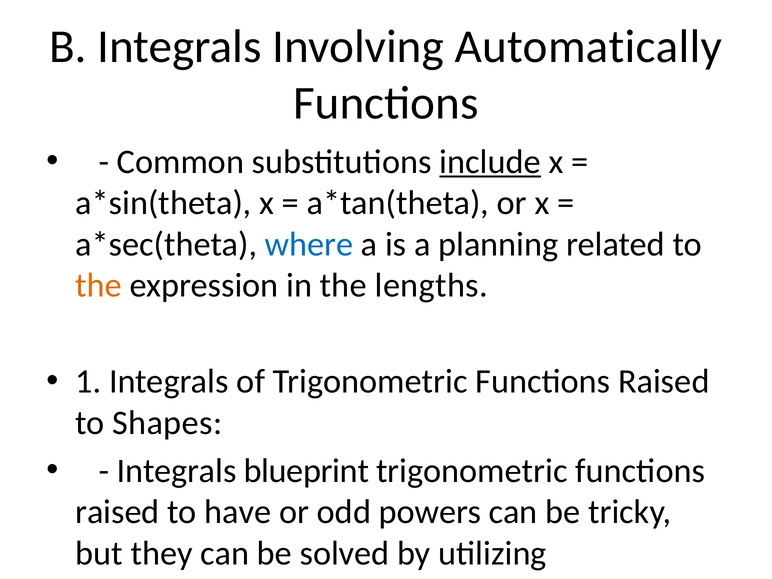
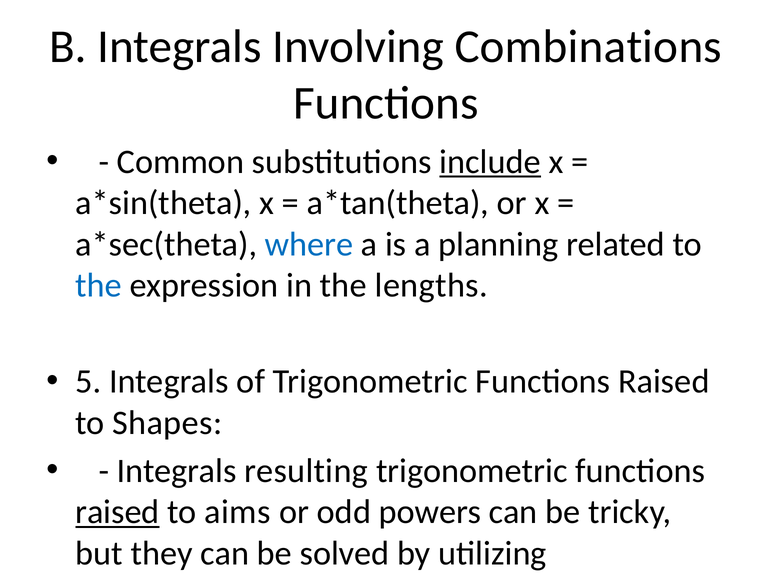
Automatically: Automatically -> Combinations (588, 46)
the colour: orange -> blue (99, 286)
1: 1 -> 5 (88, 382)
blueprint: blueprint -> resulting (306, 471)
raised underline: none -> present (117, 512)
have: have -> aims (238, 512)
